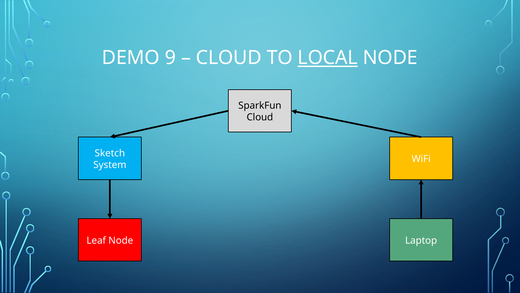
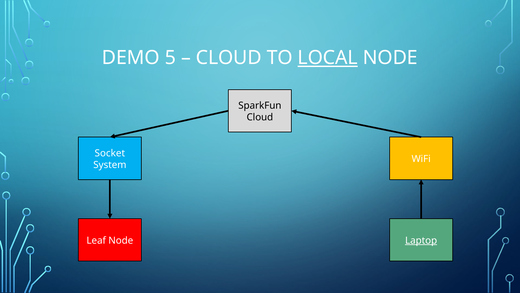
9: 9 -> 5 (171, 58)
Sketch: Sketch -> Socket (110, 153)
Laptop underline: none -> present (421, 240)
